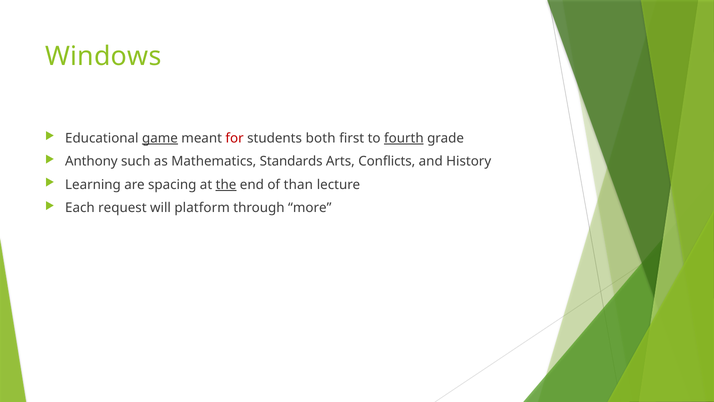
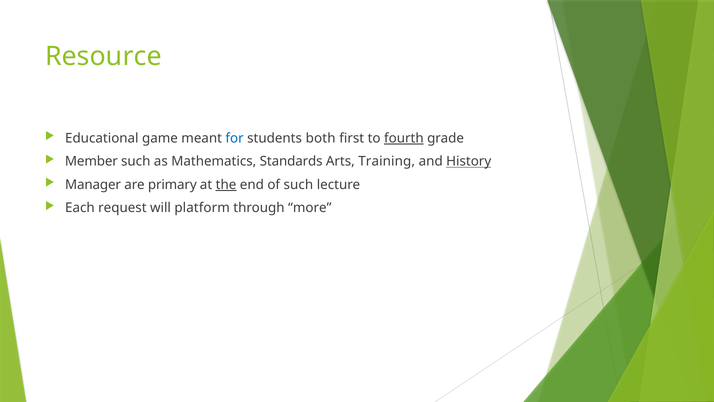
Windows: Windows -> Resource (103, 56)
game underline: present -> none (160, 138)
for colour: red -> blue (235, 138)
Anthony: Anthony -> Member (91, 161)
Conflicts: Conflicts -> Training (387, 161)
History underline: none -> present (469, 161)
Learning: Learning -> Manager (93, 185)
spacing: spacing -> primary (172, 185)
of than: than -> such (298, 185)
